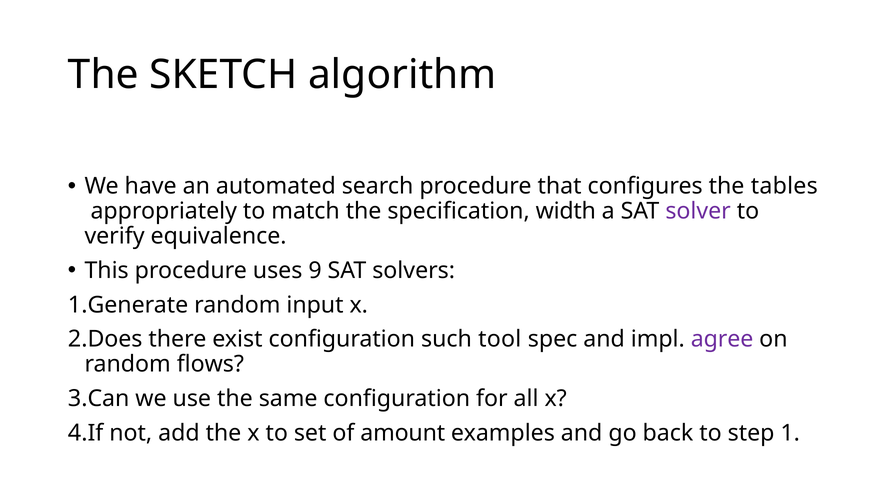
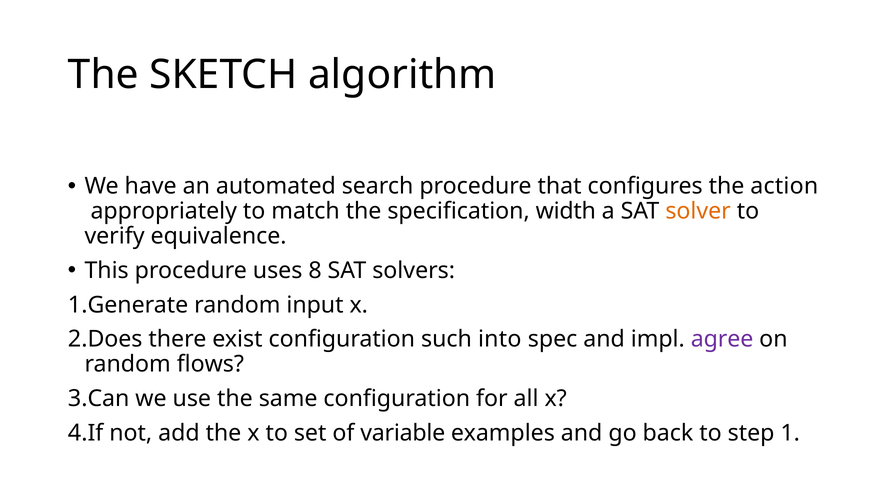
tables: tables -> action (784, 186)
solver colour: purple -> orange (698, 211)
9: 9 -> 8 (315, 270)
tool: tool -> into (500, 339)
amount: amount -> variable (403, 433)
